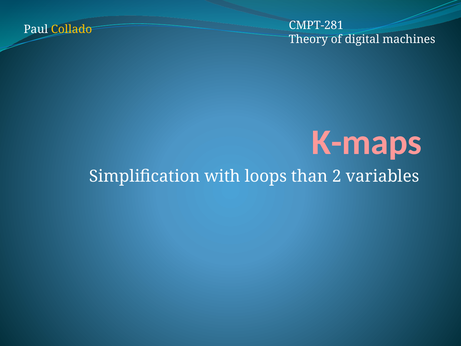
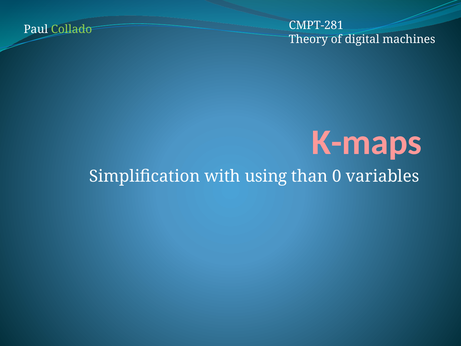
Collado colour: yellow -> light green (72, 29)
loops: loops -> using (266, 176)
2: 2 -> 0 (337, 176)
